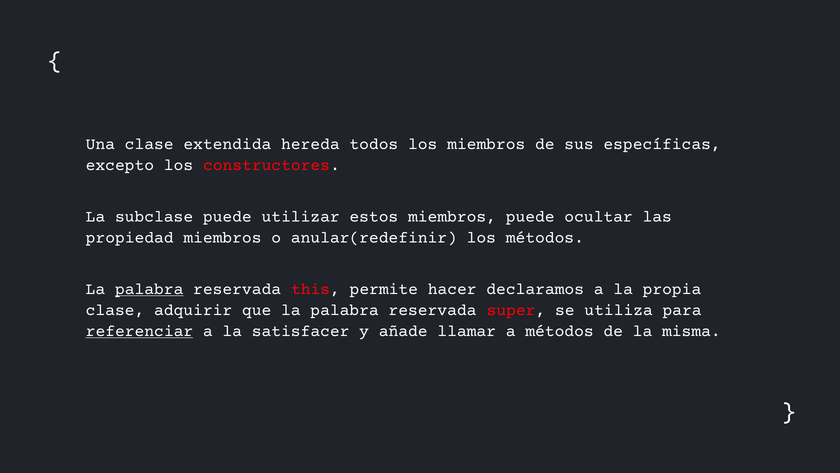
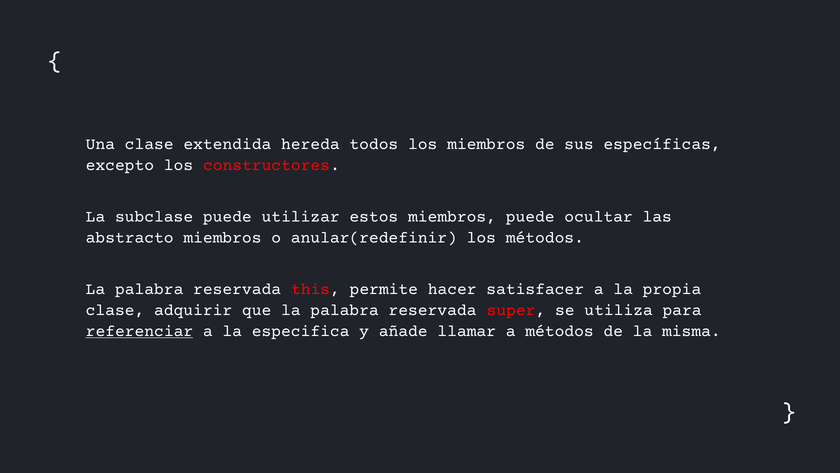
propiedad: propiedad -> abstracto (130, 237)
palabra underline: present -> none (149, 288)
declaramos: declaramos -> satisfacer (535, 288)
satisfacer: satisfacer -> especifica (301, 330)
